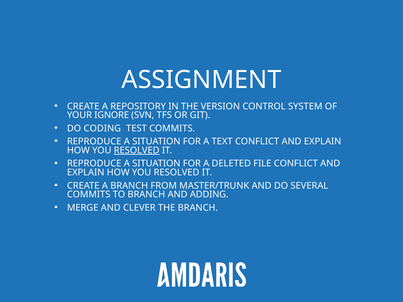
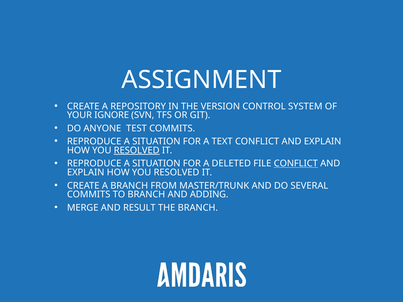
CODING: CODING -> ANYONE (102, 128)
CONFLICT underline: none -> present (296, 164)
CLEVER: CLEVER -> RESULT (139, 208)
